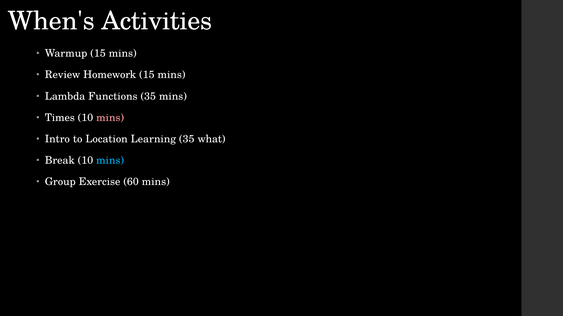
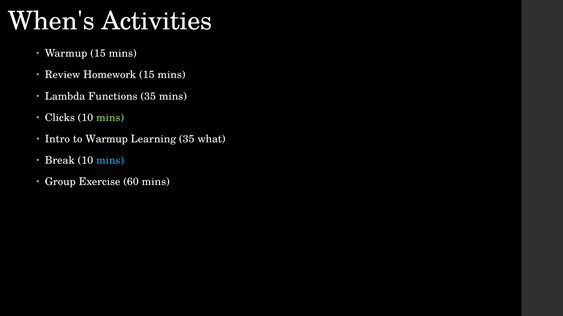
Times: Times -> Clicks (60, 118)
mins colour: pink -> light green (110, 118)
to Location: Location -> Warmup (107, 139)
